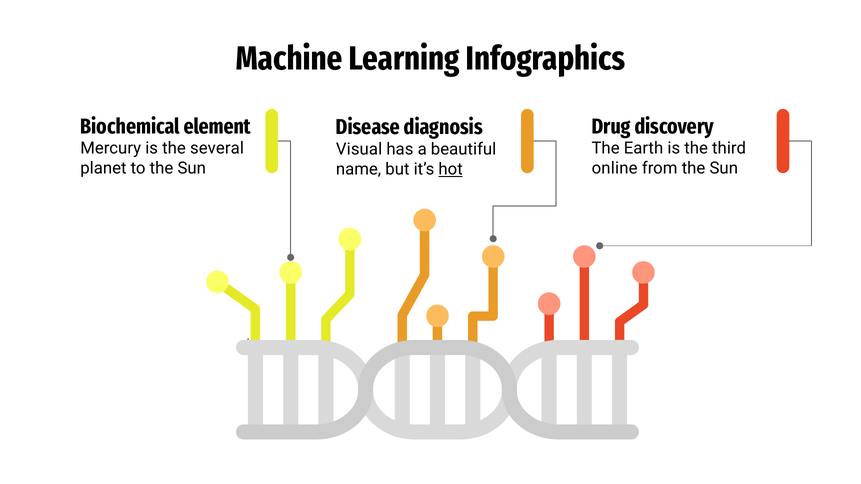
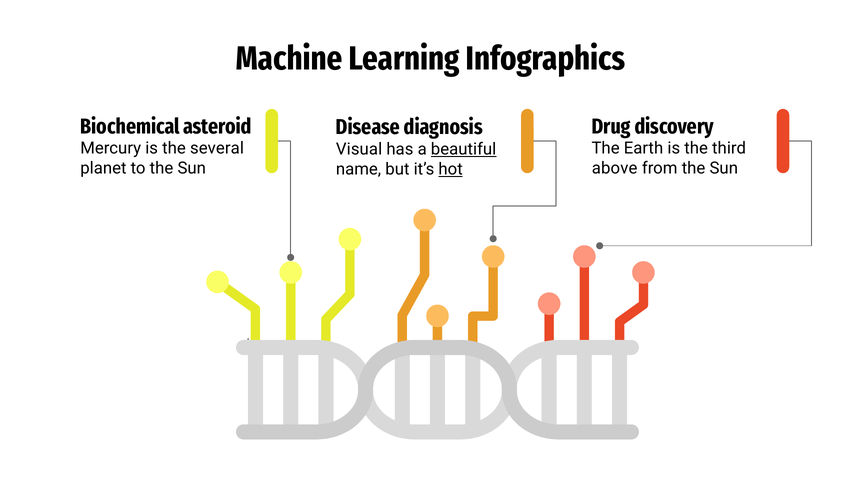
element: element -> asteroid (217, 127)
beautiful underline: none -> present (464, 149)
online: online -> above (615, 168)
